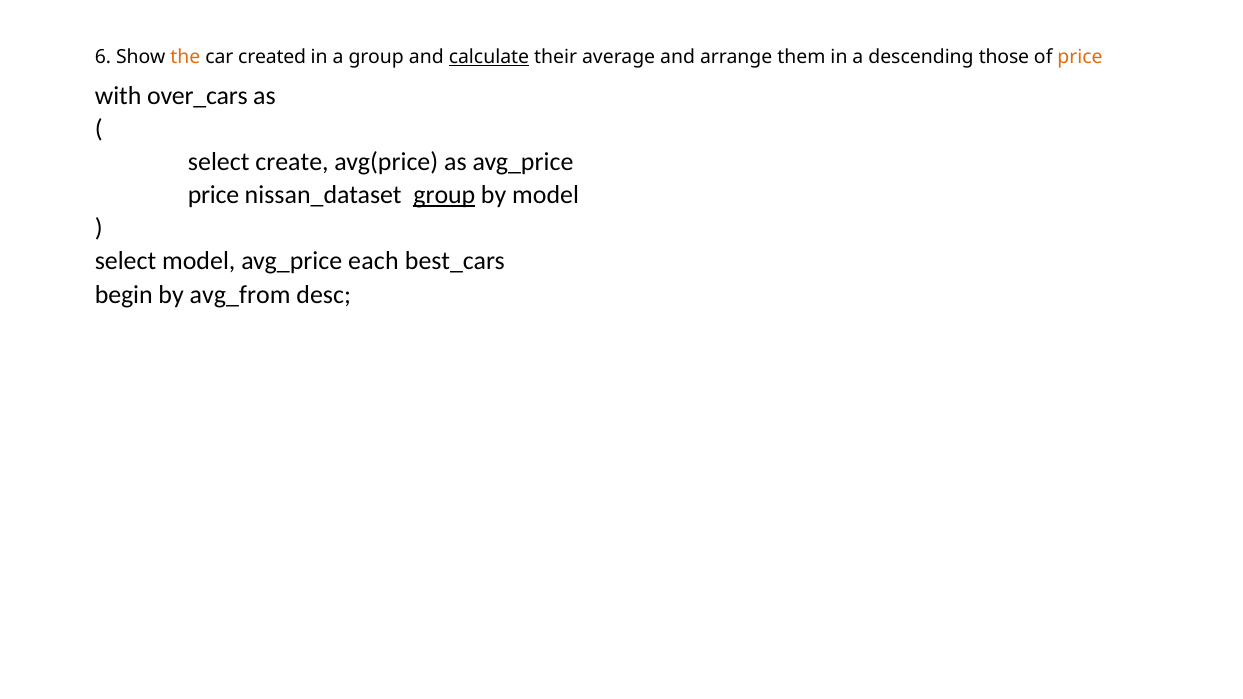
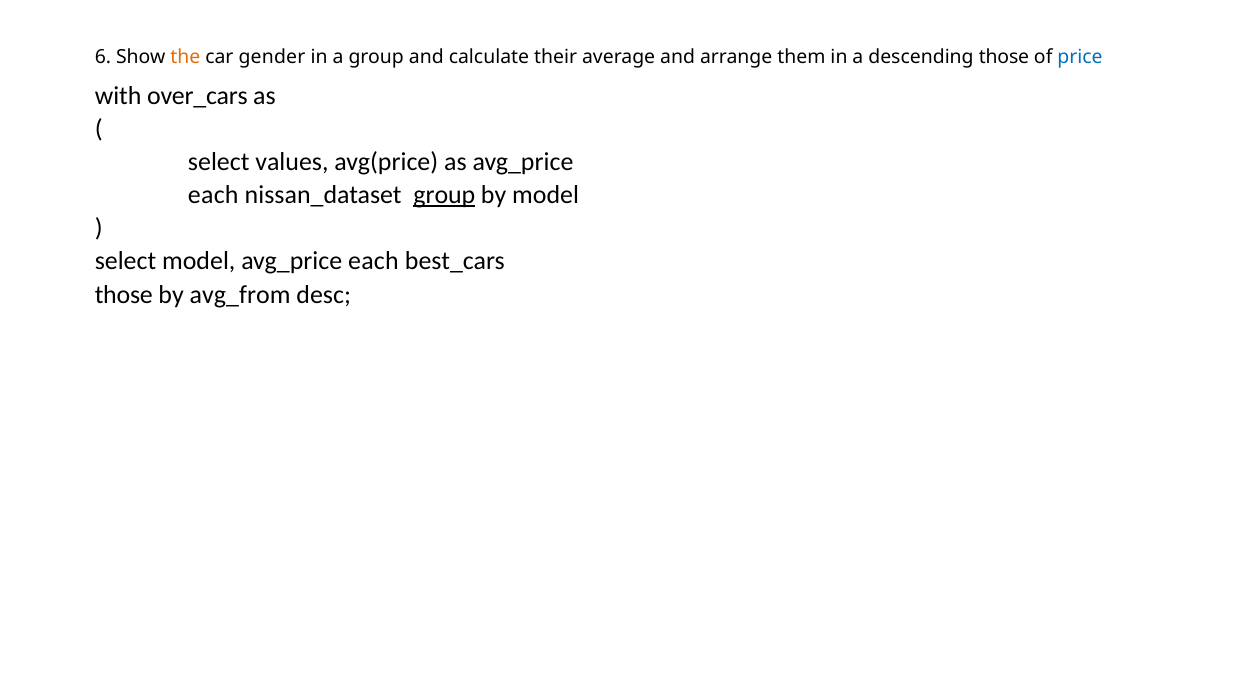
created: created -> gender (272, 57)
calculate underline: present -> none (489, 57)
price colour: orange -> blue (1080, 57)
create: create -> values (292, 162)
price: price -> each (213, 195)
begin: begin -> those (124, 295)
